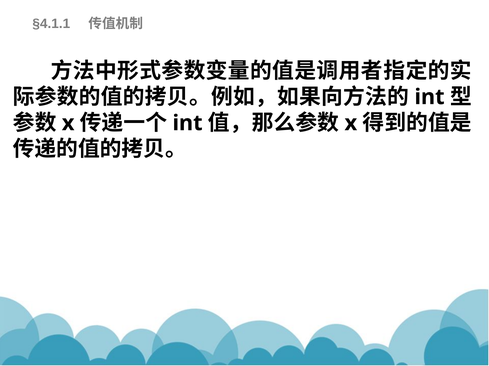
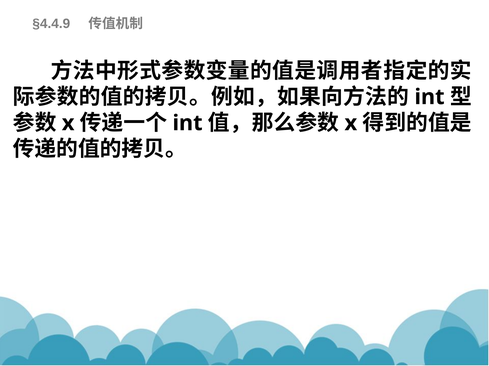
§4.1.1: §4.1.1 -> §4.4.9 (51, 24)
